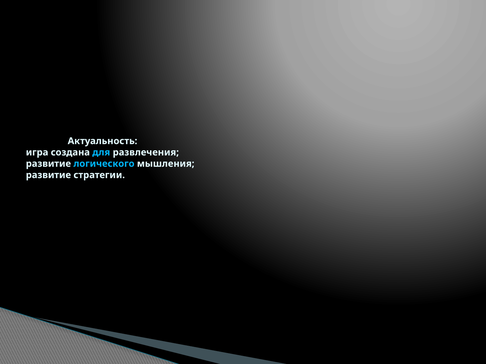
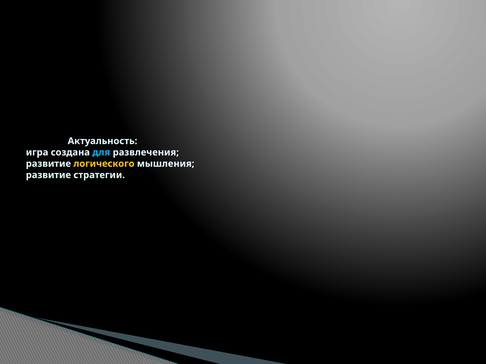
логического colour: light blue -> yellow (104, 164)
